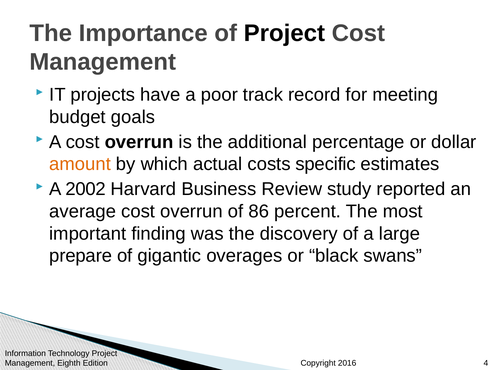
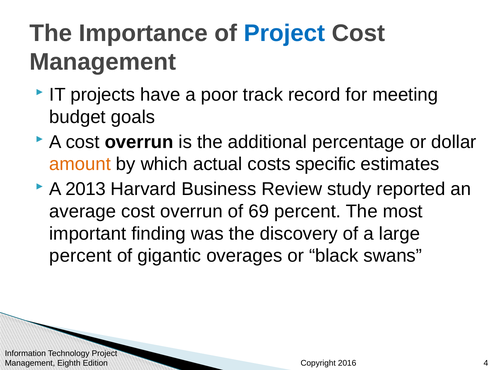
Project colour: black -> blue (285, 33)
2002: 2002 -> 2013 (86, 189)
86: 86 -> 69 (259, 211)
prepare: prepare -> percent (80, 256)
